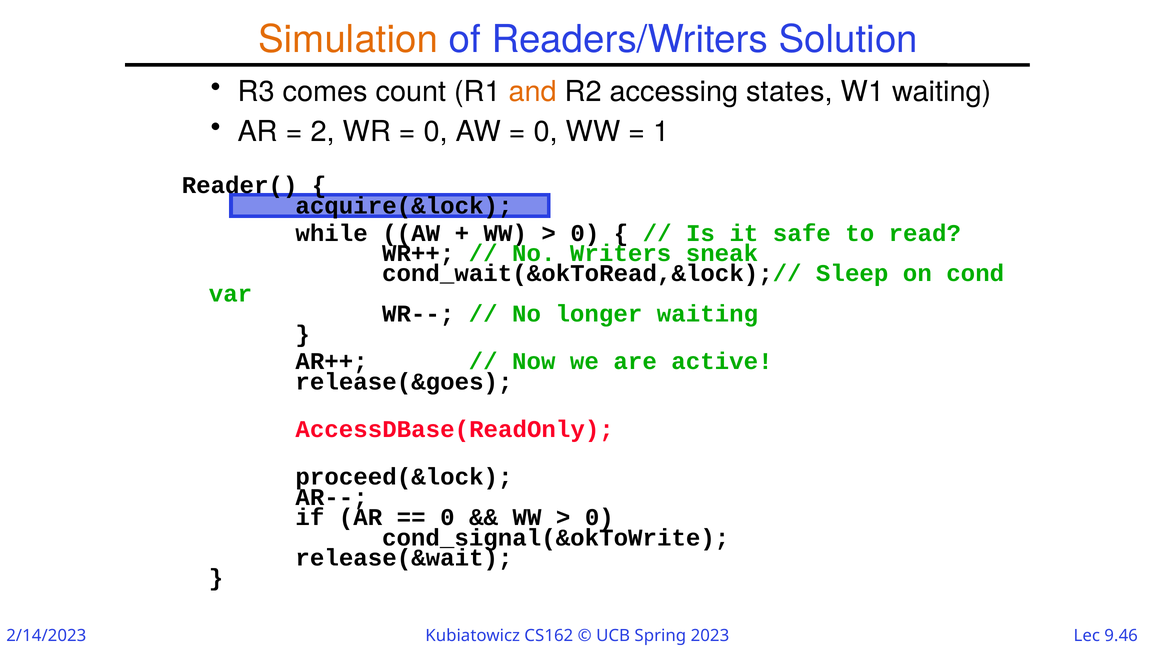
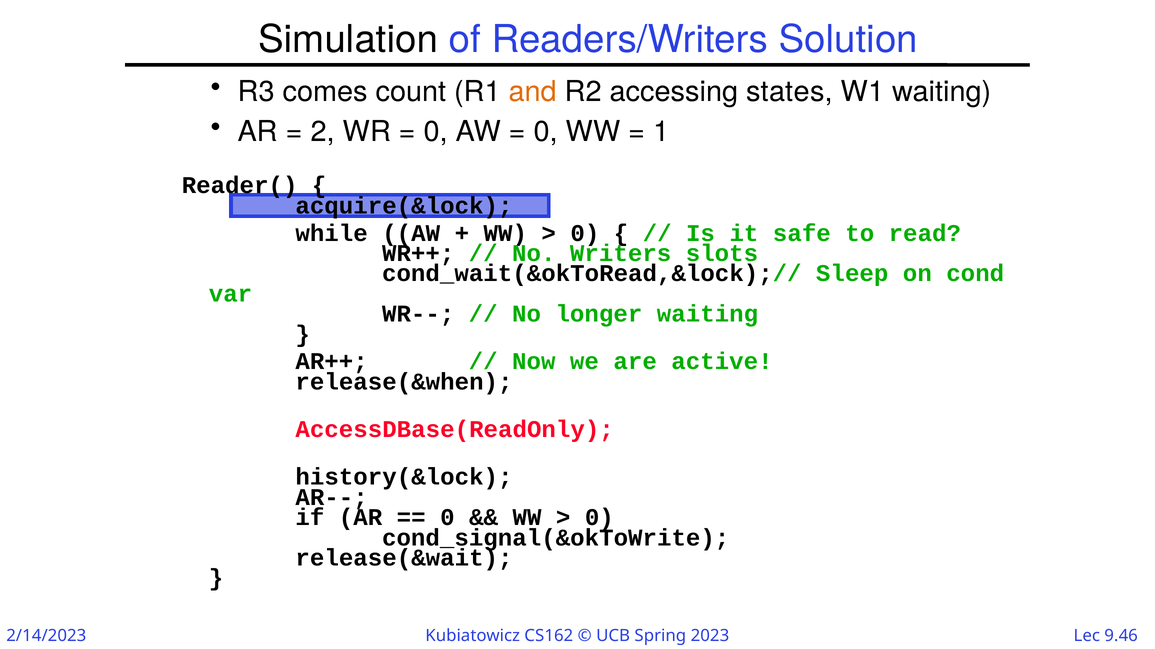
Simulation colour: orange -> black (348, 39)
sneak: sneak -> slots (722, 254)
release(&goes: release(&goes -> release(&when (404, 382)
proceed(&lock: proceed(&lock -> history(&lock (404, 477)
